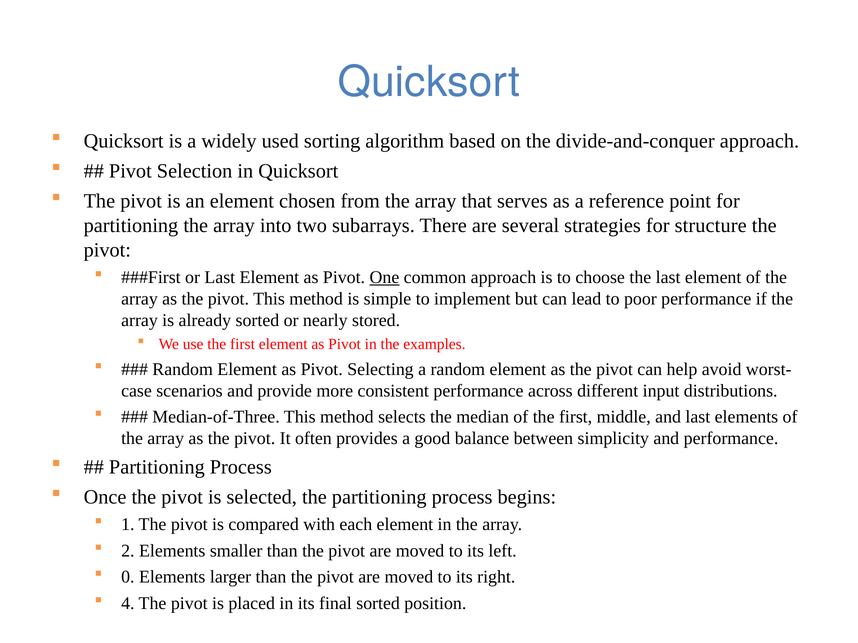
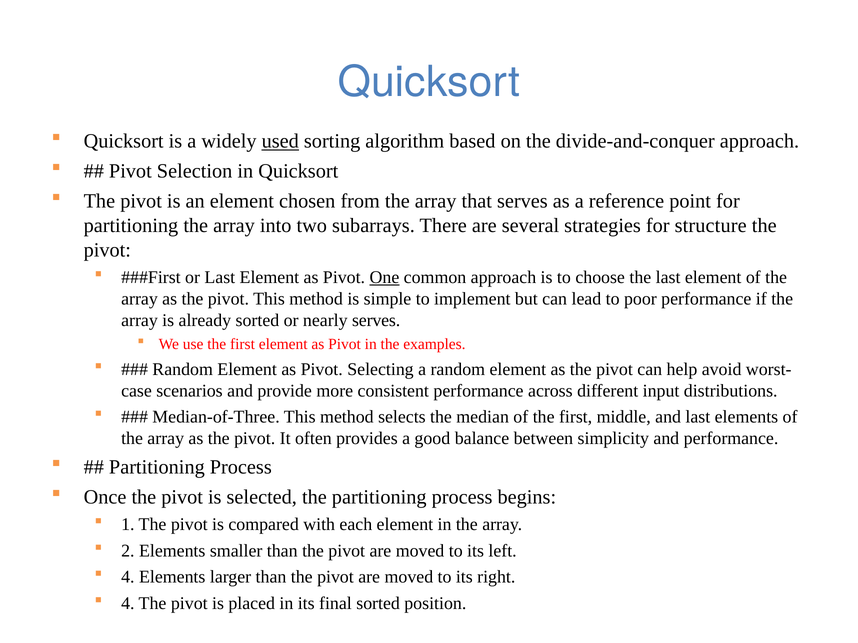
used underline: none -> present (280, 141)
nearly stored: stored -> serves (376, 320)
0: 0 -> 4 (128, 577)
